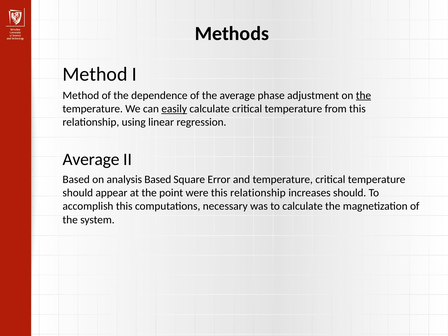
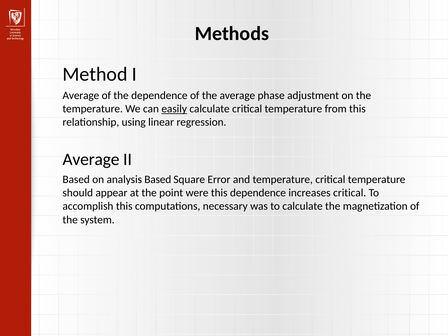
Method: Method -> Average (81, 95)
the underline: present -> none (364, 95)
were this relationship: relationship -> dependence (258, 193)
increases should: should -> critical (350, 193)
